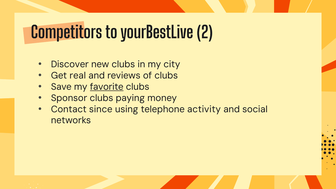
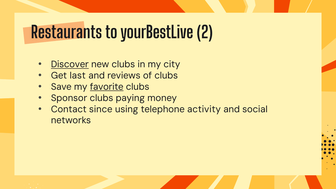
Competitors: Competitors -> Restaurants (66, 33)
Discover underline: none -> present (70, 64)
real: real -> last (78, 76)
